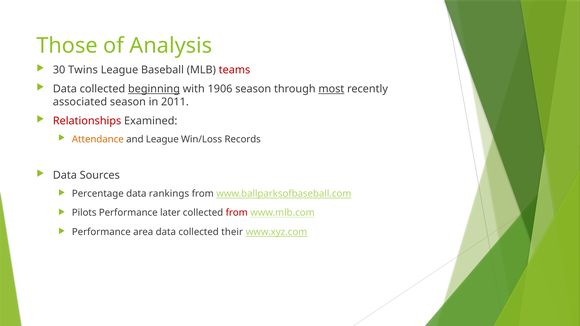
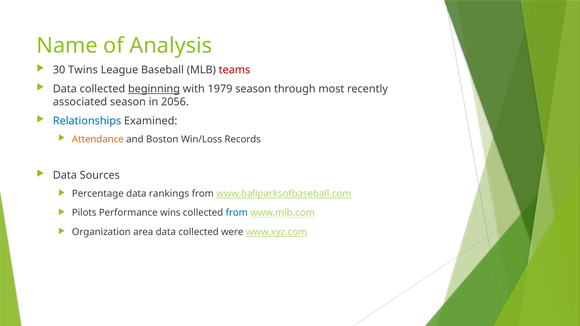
Those: Those -> Name (67, 46)
1906: 1906 -> 1979 (220, 89)
most underline: present -> none (331, 89)
2011: 2011 -> 2056 (175, 102)
Relationships colour: red -> blue (87, 121)
and League: League -> Boston (162, 139)
later: later -> wins (170, 213)
from colour: red -> blue (237, 213)
Performance: Performance -> Organization (101, 232)
their: their -> were (232, 232)
